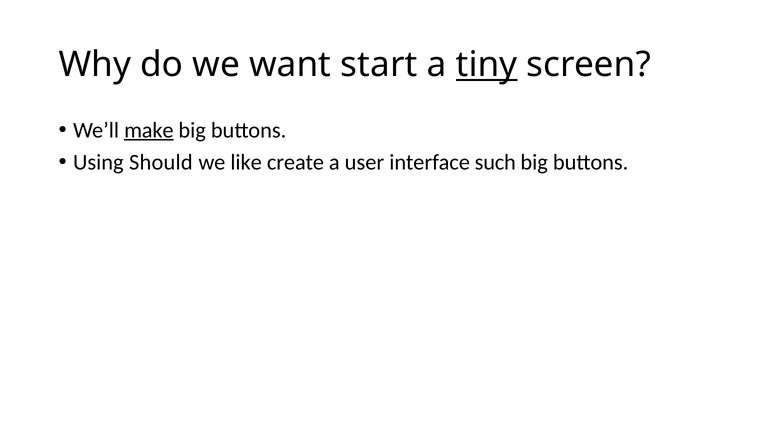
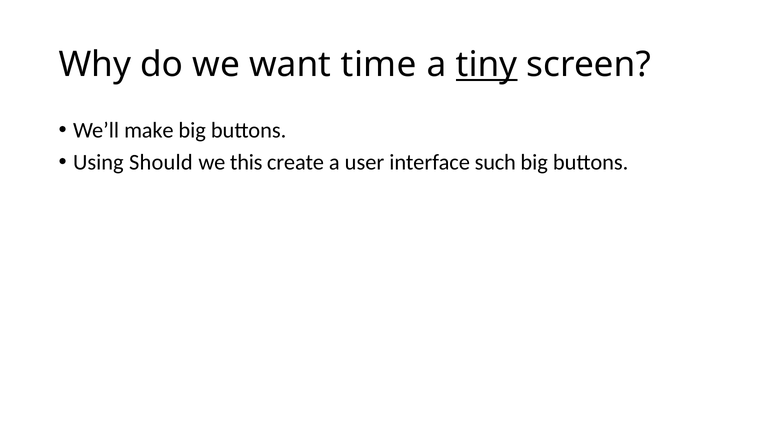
start: start -> time (379, 65)
make underline: present -> none (149, 130)
like: like -> this (246, 162)
